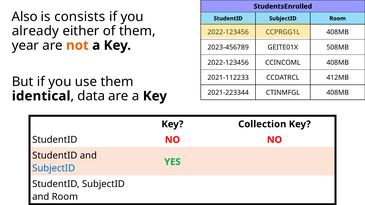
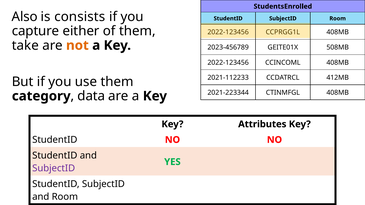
already: already -> capture (36, 31)
year: year -> take (25, 45)
identical: identical -> category (41, 96)
Collection: Collection -> Attributes (262, 124)
SubjectID colour: blue -> purple (54, 169)
